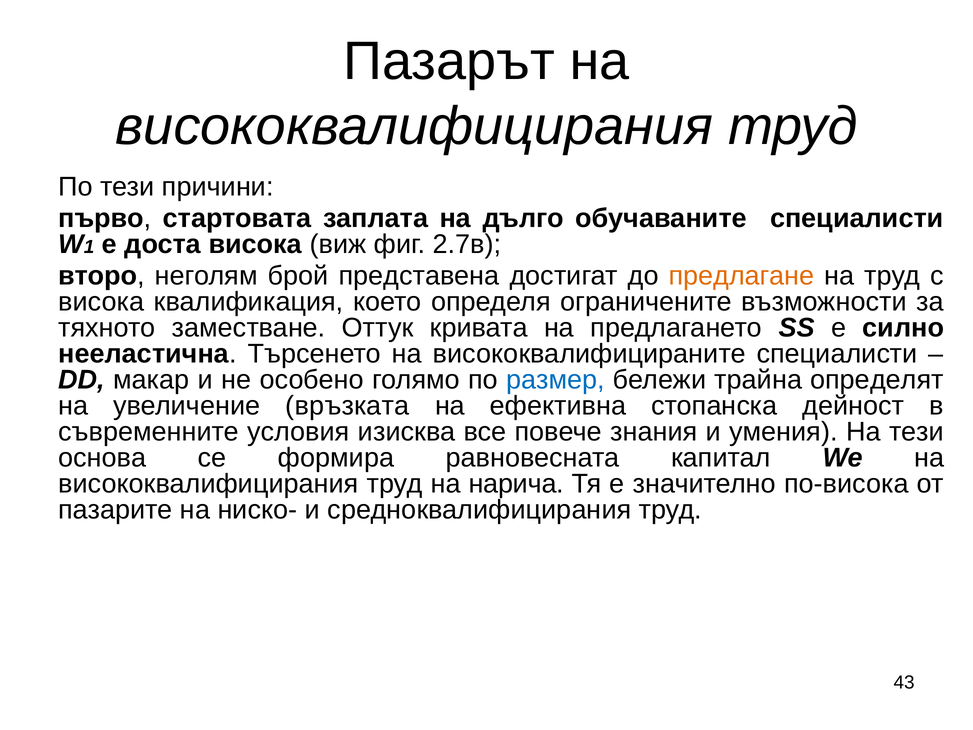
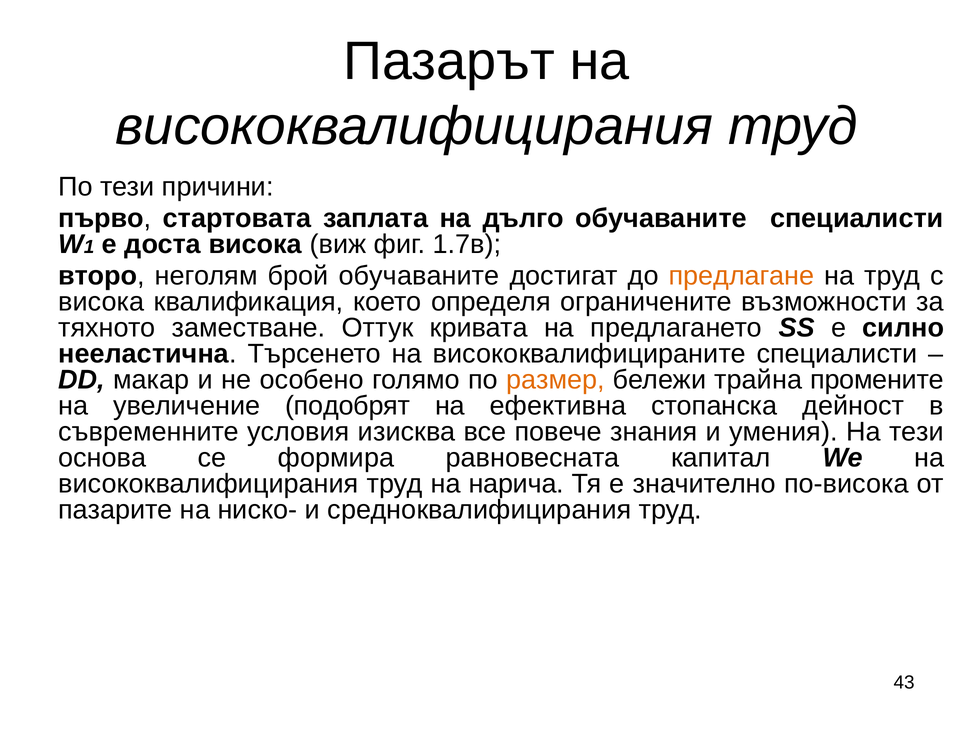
2.7в: 2.7в -> 1.7в (467, 244)
брой представена: представена -> обучаваните (419, 276)
размер colour: blue -> orange (556, 380)
определят: определят -> промените (877, 380)
връзката: връзката -> подобрят (348, 406)
